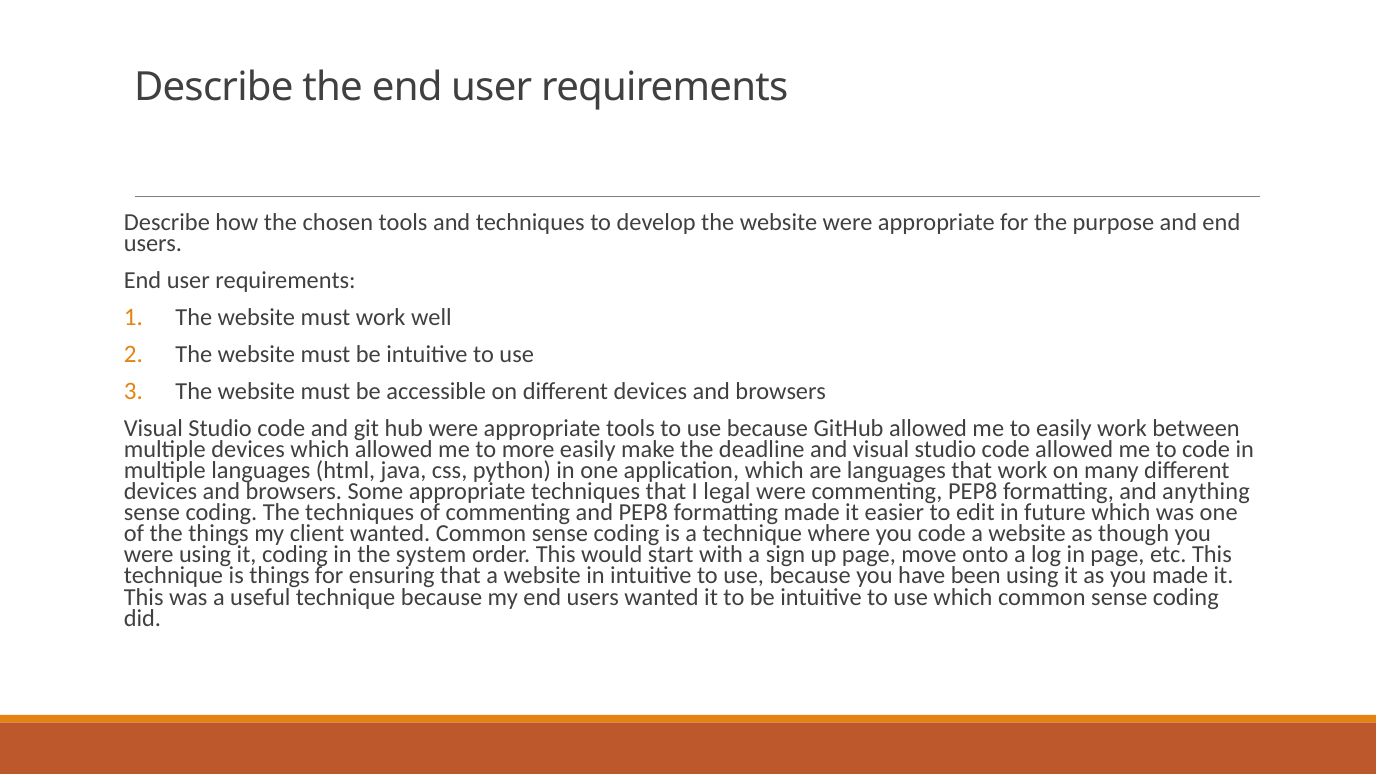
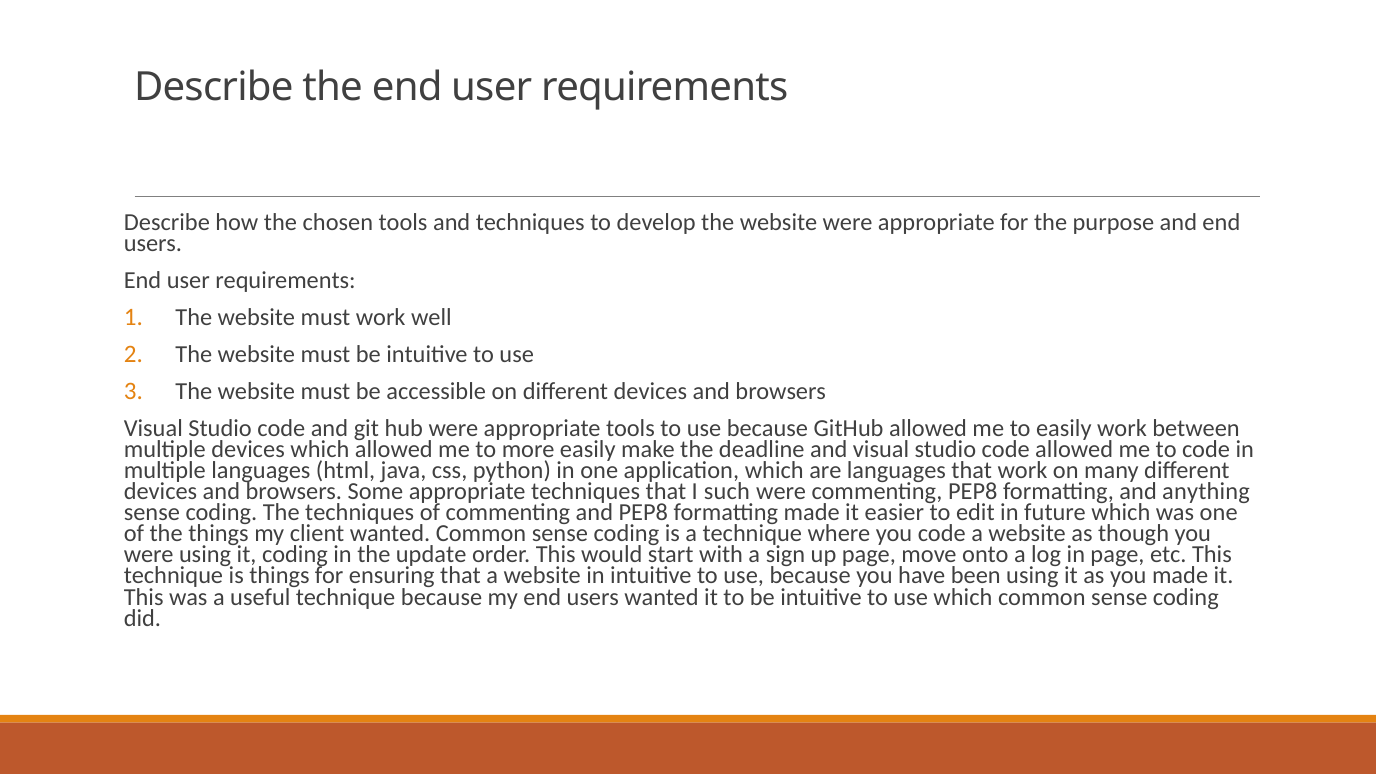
legal: legal -> such (727, 492)
system: system -> update (431, 555)
